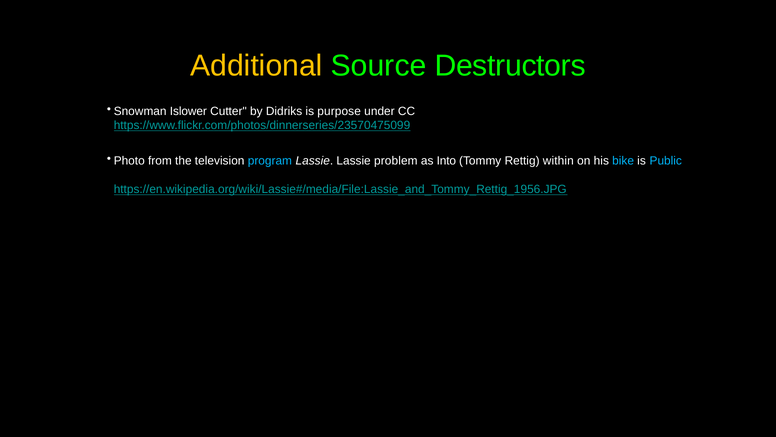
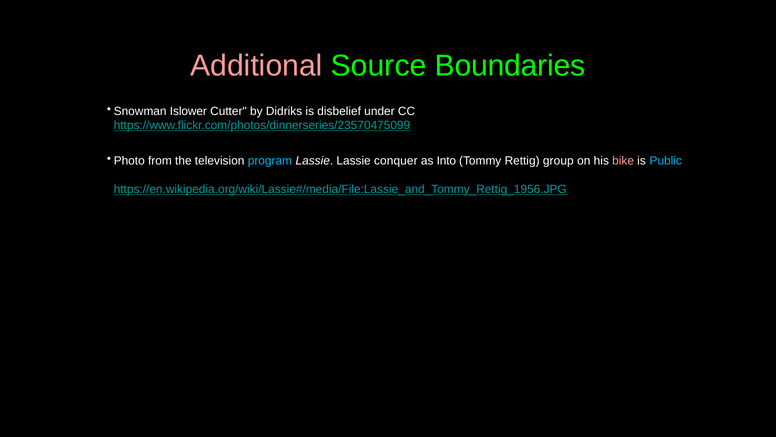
Additional colour: yellow -> pink (256, 66)
Destructors: Destructors -> Boundaries (510, 66)
purpose: purpose -> disbelief (339, 111)
problem: problem -> conquer (396, 161)
within: within -> group (558, 161)
bike colour: light blue -> pink (623, 161)
